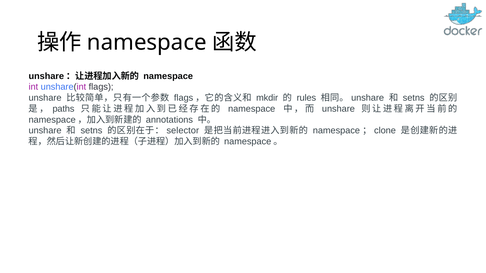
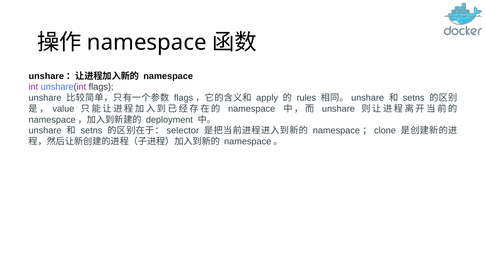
mkdir: mkdir -> apply (267, 98)
paths: paths -> value (63, 109)
annotations: annotations -> deployment (169, 120)
